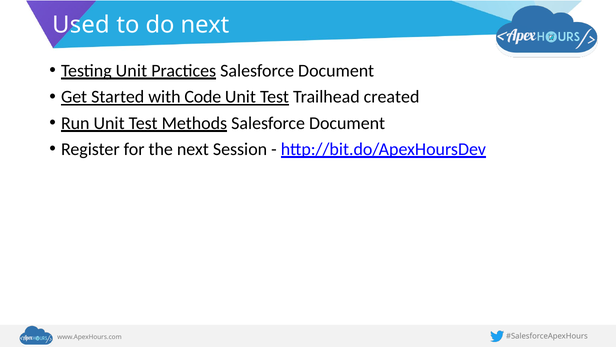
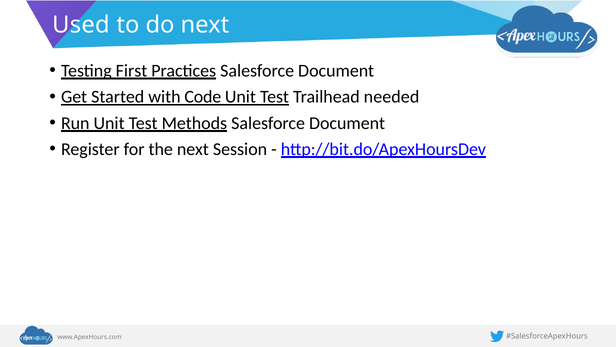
Testing Unit: Unit -> First (132, 71)
created: created -> needed (392, 97)
